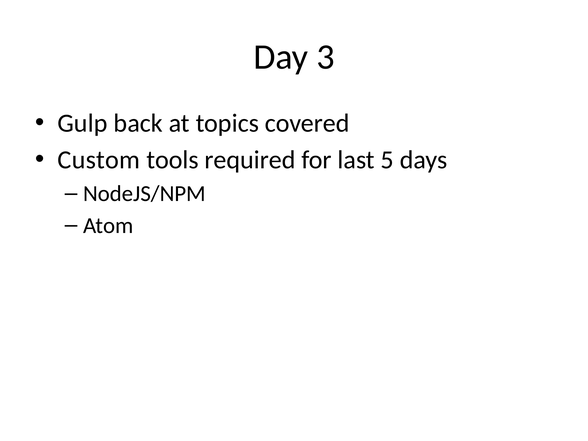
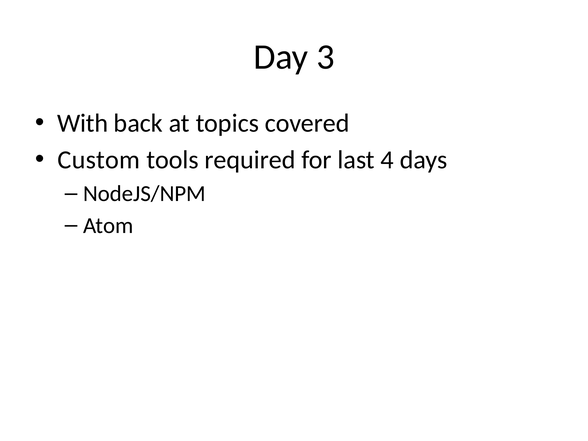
Gulp: Gulp -> With (83, 123)
5: 5 -> 4 (387, 160)
